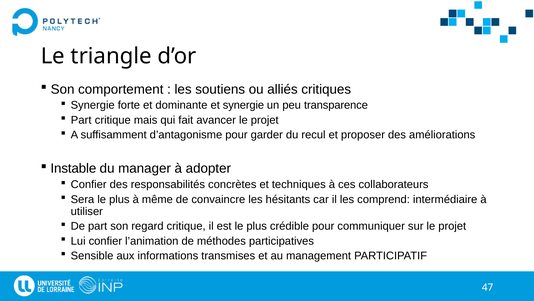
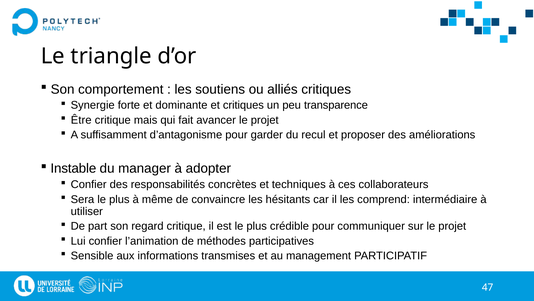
et synergie: synergie -> critiques (243, 105)
Part: Part -> Être (81, 120)
